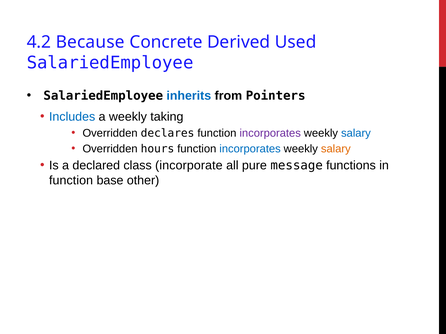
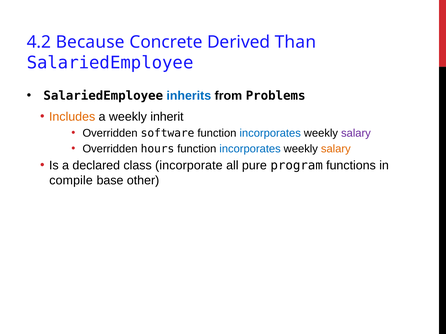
Used: Used -> Than (296, 42)
Pointers: Pointers -> Problems (276, 96)
Includes colour: blue -> orange (72, 117)
taking: taking -> inherit (167, 117)
declares: declares -> software (168, 133)
incorporates colour: purple -> blue (270, 133)
salary colour: blue -> purple (356, 133)
message: message -> program (297, 166)
function: function -> compile (71, 181)
